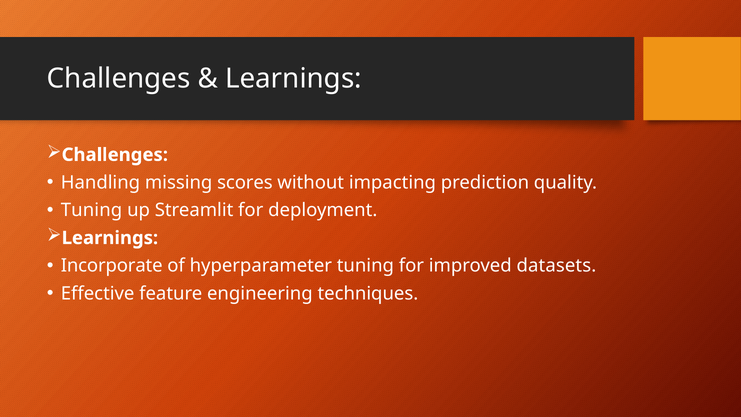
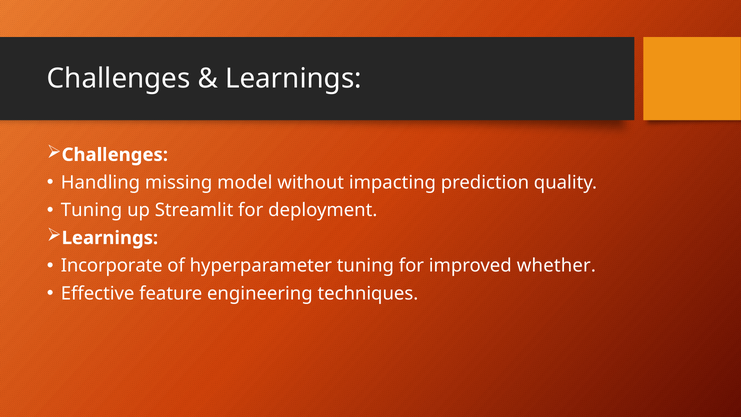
scores: scores -> model (245, 182)
datasets: datasets -> whether (556, 266)
